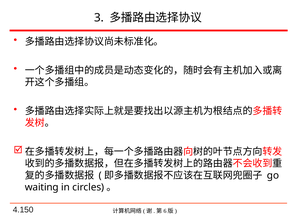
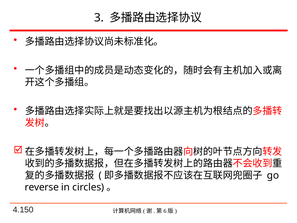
waiting: waiting -> reverse (42, 187)
